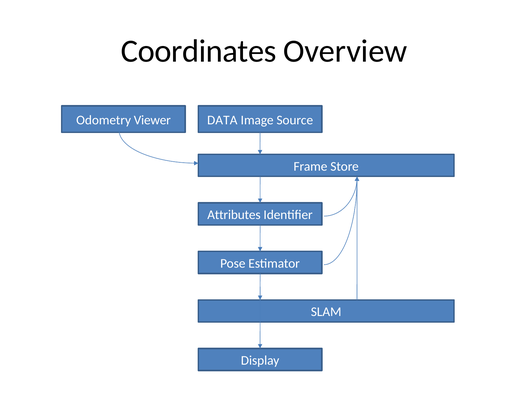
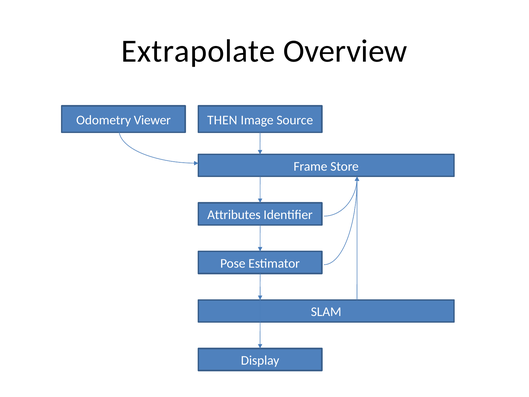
Coordinates: Coordinates -> Extrapolate (198, 51)
DATA: DATA -> THEN (222, 120)
